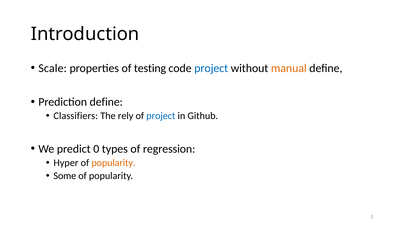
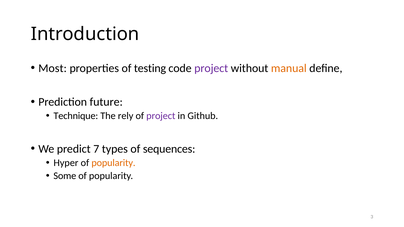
Scale: Scale -> Most (53, 68)
project colour: blue -> purple (211, 68)
Prediction define: define -> future (106, 102)
Classifiers: Classifiers -> Technique (76, 116)
project colour: blue -> purple (161, 116)
0: 0 -> 7 (96, 149)
regression: regression -> sequences (169, 149)
